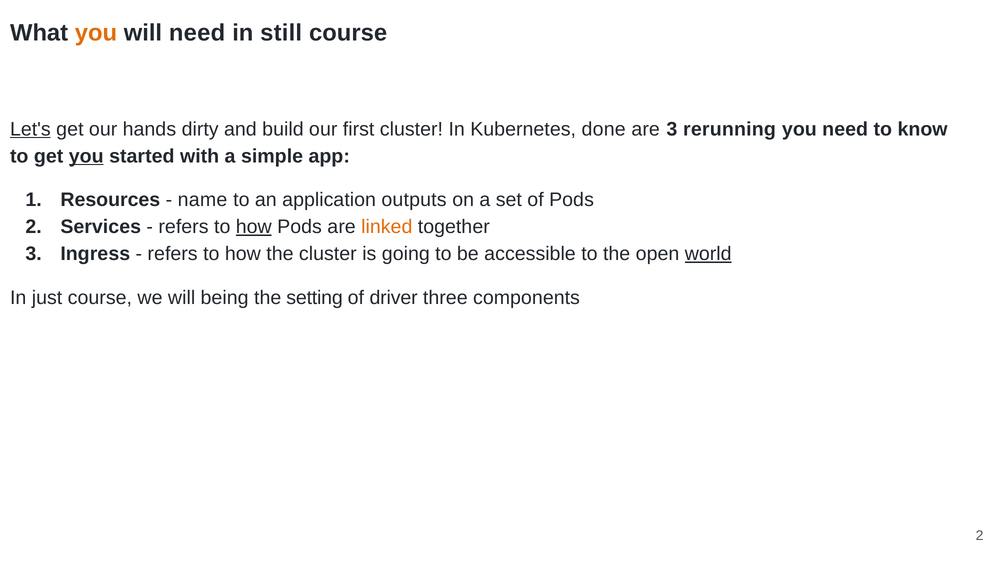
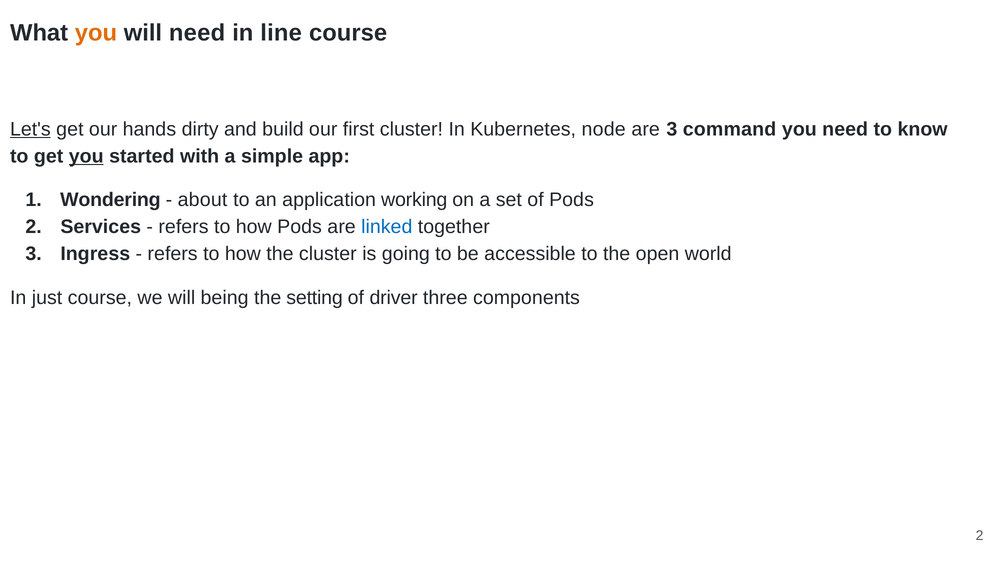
still: still -> line (281, 33)
done: done -> node (604, 129)
rerunning: rerunning -> command (730, 129)
Resources: Resources -> Wondering (110, 200)
name: name -> about (203, 200)
outputs: outputs -> working (414, 200)
how underline: present -> none (254, 227)
linked colour: orange -> blue (387, 227)
world underline: present -> none (708, 254)
